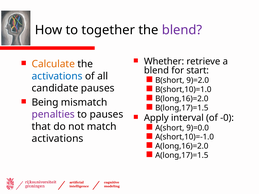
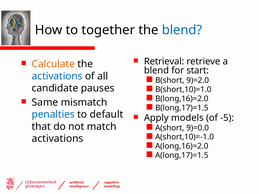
blend colour: purple -> blue (182, 30)
Whether: Whether -> Retrieval (164, 62)
Being: Being -> Same (45, 102)
penalties colour: purple -> blue (53, 115)
to pauses: pauses -> default (106, 115)
interval: interval -> models (187, 118)
-0: -0 -> -5 (227, 118)
